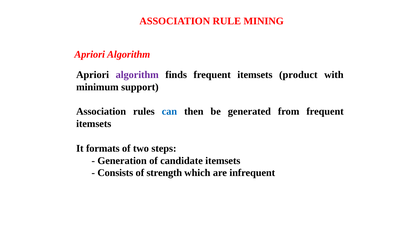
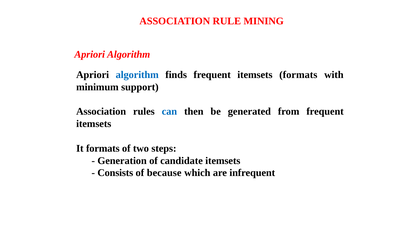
algorithm colour: purple -> blue (137, 75)
itemsets product: product -> formats (298, 75)
strength: strength -> because (164, 173)
